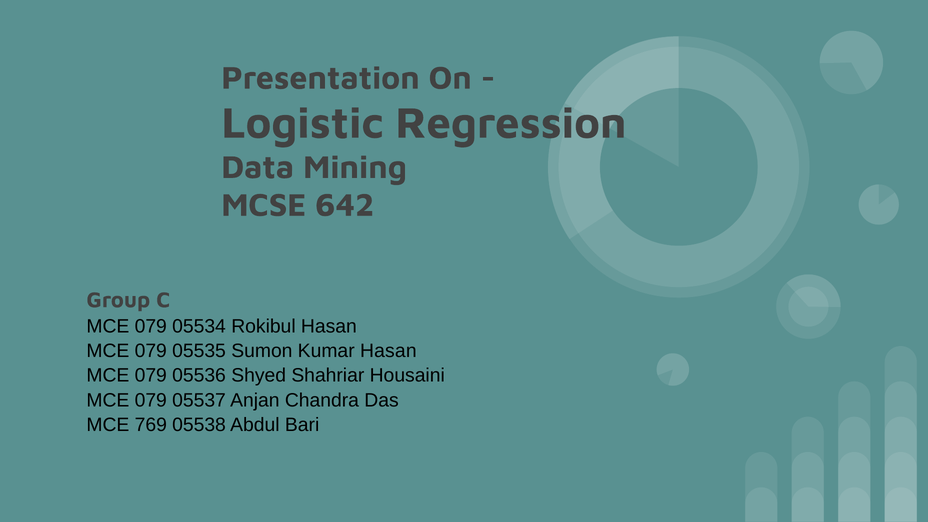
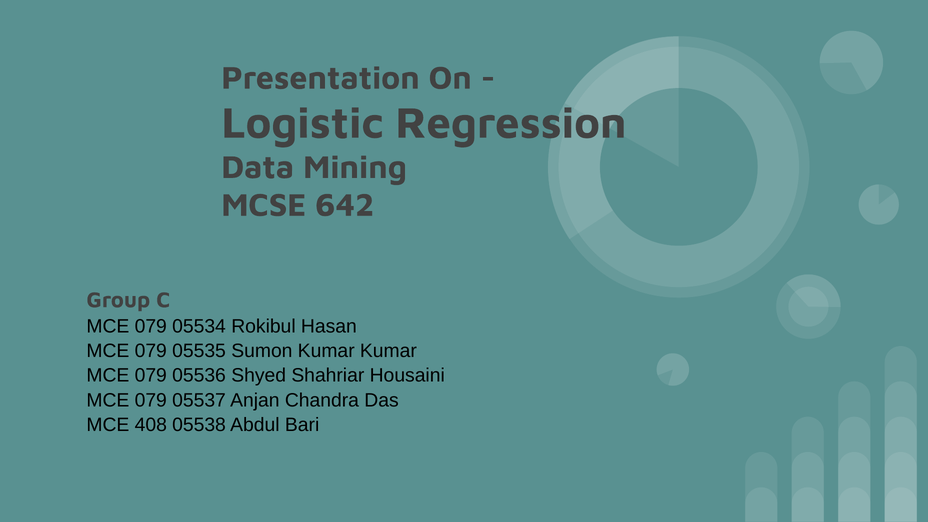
Kumar Hasan: Hasan -> Kumar (388, 351)
769: 769 -> 408 (151, 425)
